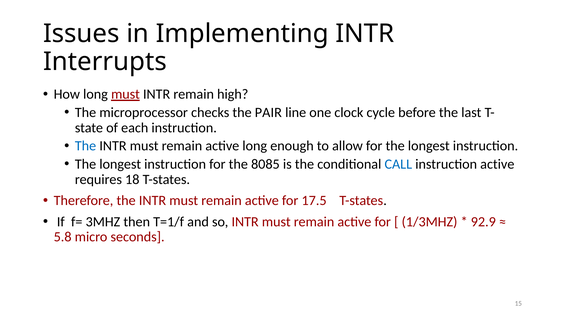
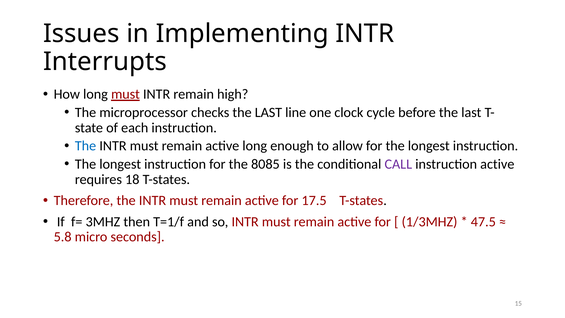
checks the PAIR: PAIR -> LAST (268, 112)
CALL colour: blue -> purple (398, 164)
92.9: 92.9 -> 47.5 (483, 222)
